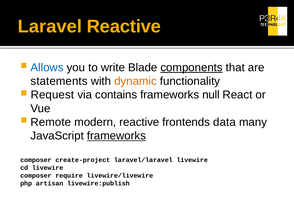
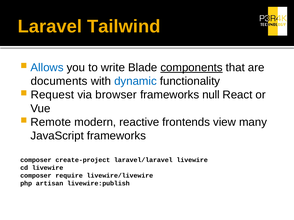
Laravel Reactive: Reactive -> Tailwind (124, 26)
statements: statements -> documents (59, 81)
dynamic colour: orange -> blue (135, 81)
contains: contains -> browser (116, 95)
data: data -> view (225, 122)
frameworks underline: present -> none (116, 136)
